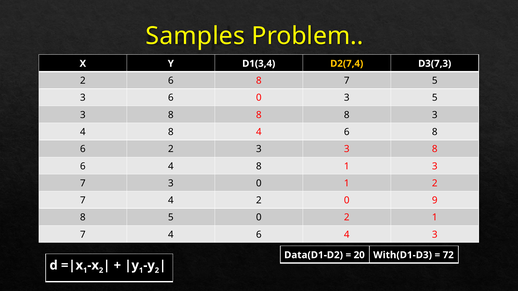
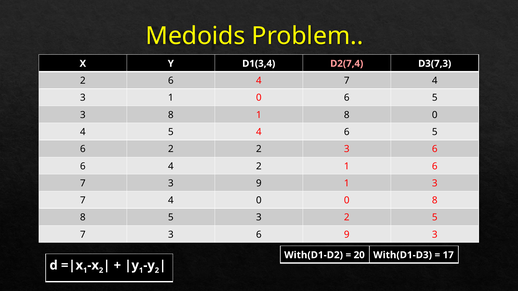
Samples: Samples -> Medoids (195, 36)
D2(7,4 colour: yellow -> pink (347, 64)
2 6 8: 8 -> 4 (259, 81)
5: 5 -> 4 (435, 81)
3 6: 6 -> 1 (171, 98)
0 3: 3 -> 6 (347, 98)
3 8 8: 8 -> 1 (259, 115)
8 3: 3 -> 0 (435, 115)
8: 8 -> 5 (171, 132)
4 6 8: 8 -> 5 (435, 132)
2 3: 3 -> 2 (259, 149)
8: 8 -> 6 (435, 149)
6 4 8: 8 -> 2 (259, 166)
1 3: 3 -> 6 (435, 166)
3 0: 0 -> 9 (259, 183)
1 2: 2 -> 3 (435, 183)
4 2: 2 -> 0 (259, 201)
0 9: 9 -> 8 (435, 201)
8 5 0: 0 -> 3 (259, 218)
2 1: 1 -> 5 (435, 218)
4: 4 -> 3 (171, 235)
4: 4 -> 9 (347, 235)
Data(D1-D2: Data(D1-D2 -> With(D1-D2 (314, 255)
72: 72 -> 17 (448, 255)
